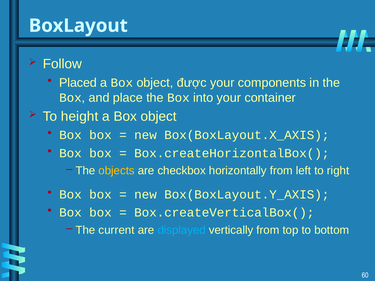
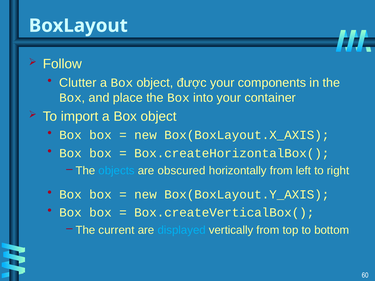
Placed: Placed -> Clutter (78, 83)
height: height -> import (80, 117)
objects colour: yellow -> light blue (117, 171)
checkbox: checkbox -> obscured (182, 171)
